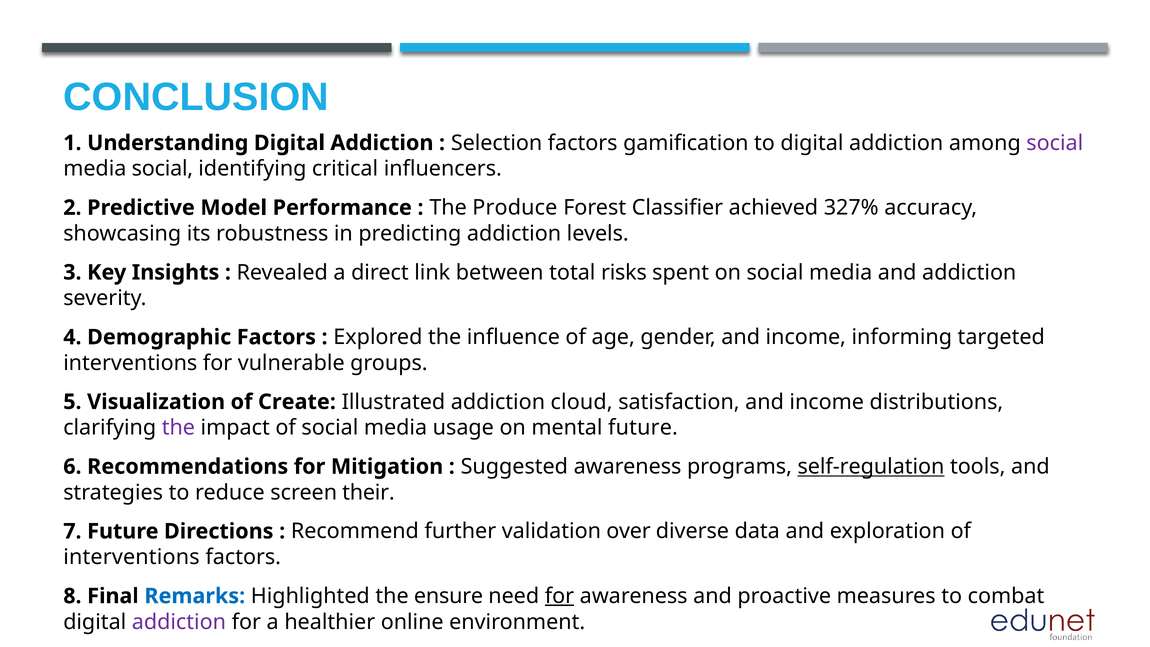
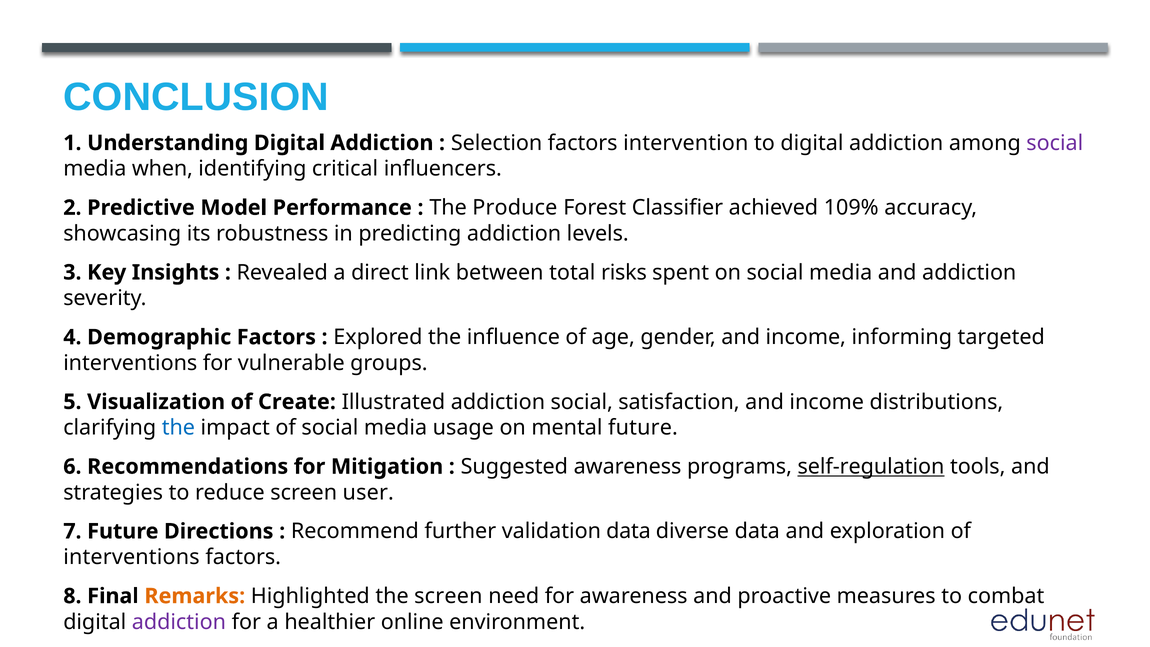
gamification: gamification -> intervention (686, 143)
media social: social -> when (162, 169)
327%: 327% -> 109% (851, 208)
addiction cloud: cloud -> social (582, 402)
the colour: purple -> blue (178, 428)
their: their -> user (368, 492)
validation over: over -> data (628, 531)
Remarks colour: blue -> orange (195, 596)
the ensure: ensure -> screen (448, 596)
for underline: present -> none (559, 596)
